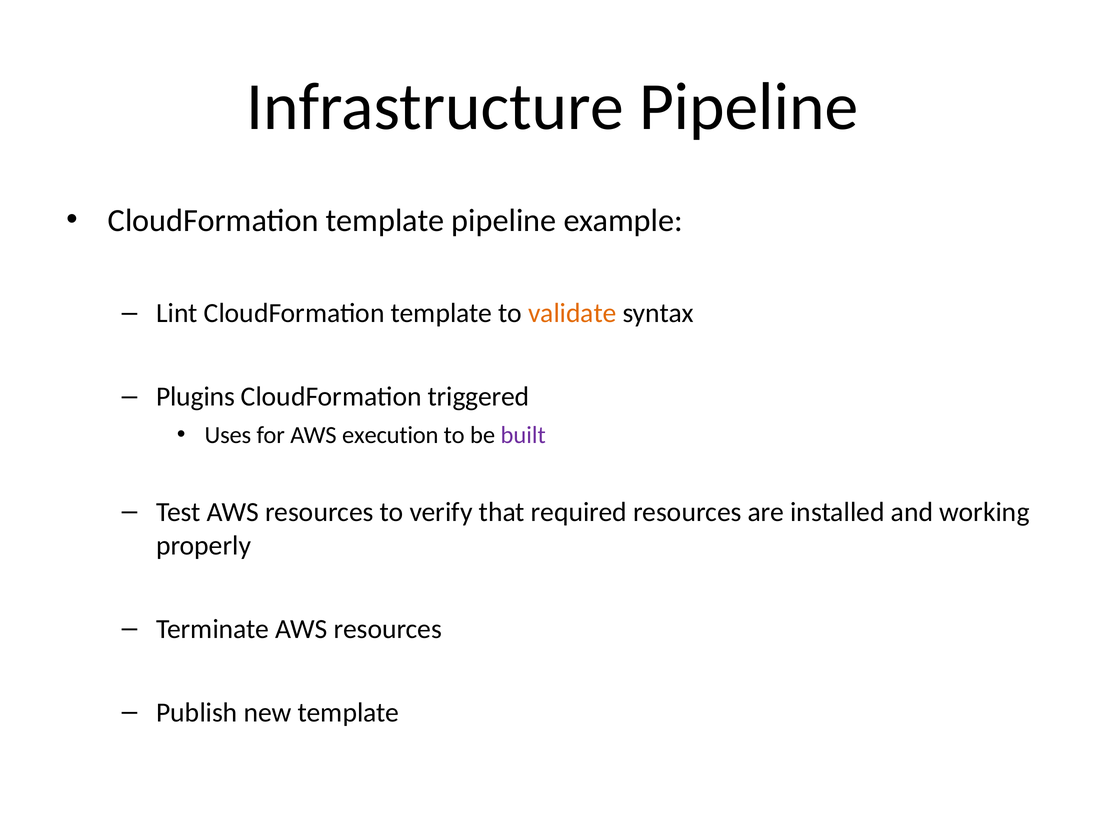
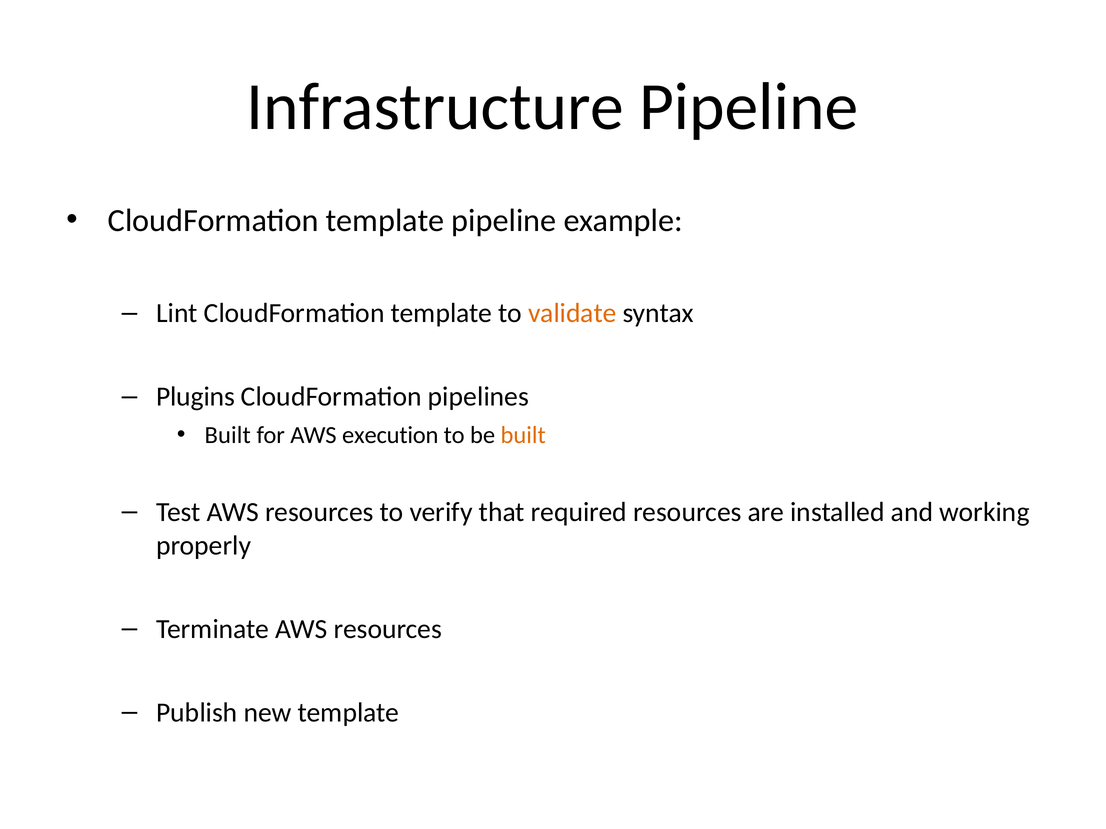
triggered: triggered -> pipelines (478, 397)
Uses: Uses -> Built (228, 436)
built colour: purple -> orange (523, 436)
